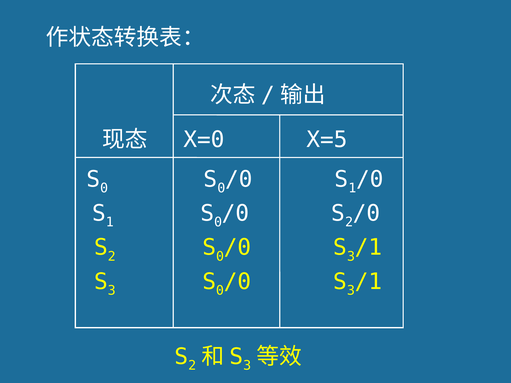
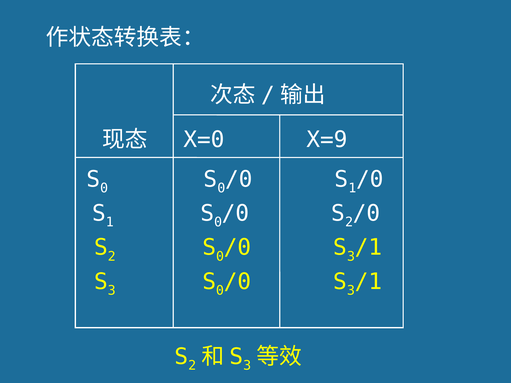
X=5: X=5 -> X=9 (327, 140)
